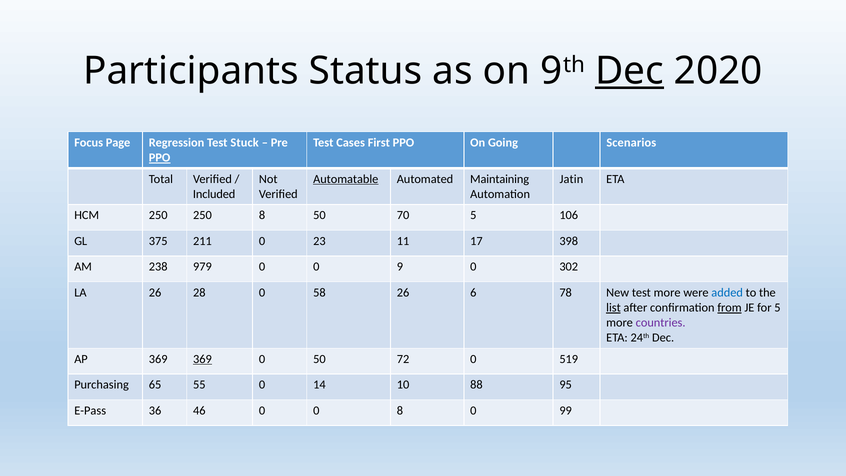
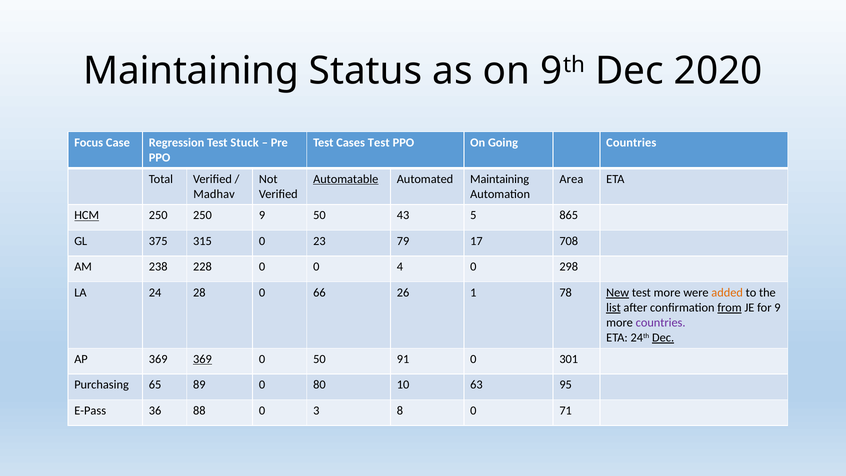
Participants: Participants -> Maintaining (191, 71)
Dec underline: present -> none (629, 71)
Page: Page -> Case (118, 143)
Cases First: First -> Test (379, 143)
Going Scenarios: Scenarios -> Countries (631, 143)
PPO underline: present -> none (160, 158)
Jatin: Jatin -> Area (571, 179)
Included: Included -> Madhav (214, 194)
HCM underline: none -> present (87, 215)
250 8: 8 -> 9 (262, 215)
70: 70 -> 43 (403, 215)
106: 106 -> 865 (569, 215)
211: 211 -> 315 (202, 241)
11: 11 -> 79 (403, 241)
398: 398 -> 708 (569, 241)
979: 979 -> 228 (202, 267)
9: 9 -> 4 (400, 267)
302: 302 -> 298 (569, 267)
LA 26: 26 -> 24 (155, 293)
58: 58 -> 66 (319, 293)
6: 6 -> 1 (473, 293)
New underline: none -> present (618, 293)
added colour: blue -> orange (727, 293)
for 5: 5 -> 9 (777, 308)
Dec underline: none -> present (663, 338)
72: 72 -> 91 (403, 359)
519: 519 -> 301 (569, 359)
55: 55 -> 89 (199, 385)
14: 14 -> 80 (319, 385)
88: 88 -> 63 (476, 385)
46: 46 -> 88 (199, 410)
0: 0 -> 3 (316, 410)
99: 99 -> 71 (566, 410)
